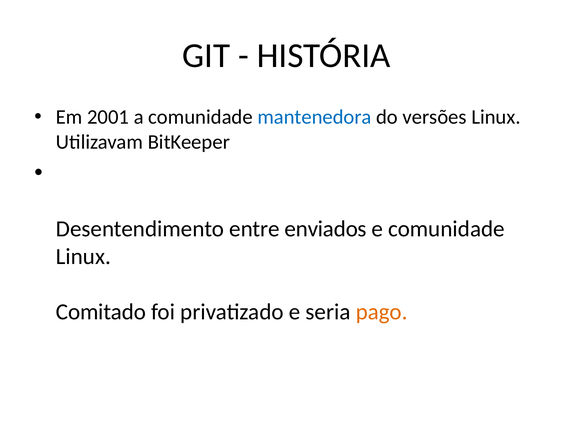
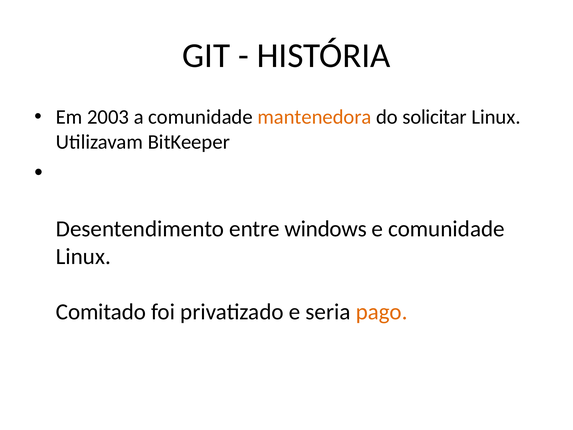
2001: 2001 -> 2003 (108, 117)
mantenedora colour: blue -> orange (314, 117)
versões: versões -> solicitar (435, 117)
enviados: enviados -> windows (326, 229)
